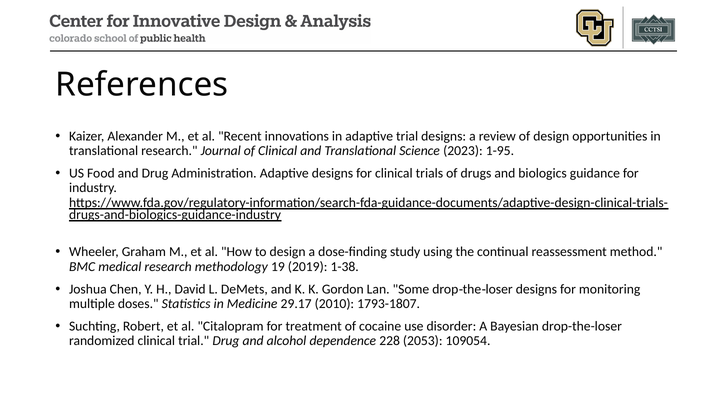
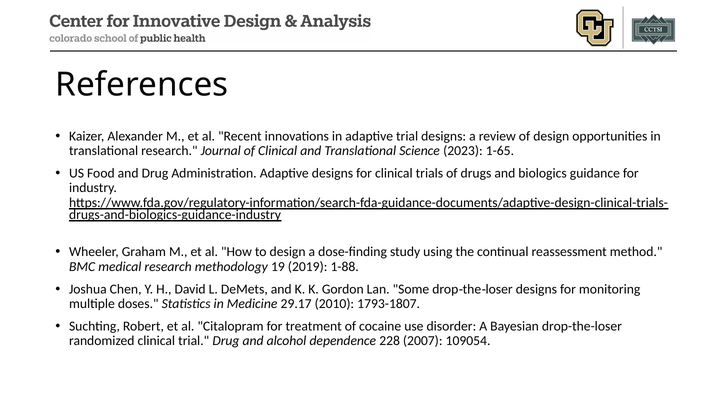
1-95: 1-95 -> 1-65 (500, 151)
1-38: 1-38 -> 1-88 (345, 267)
2053: 2053 -> 2007 (423, 341)
